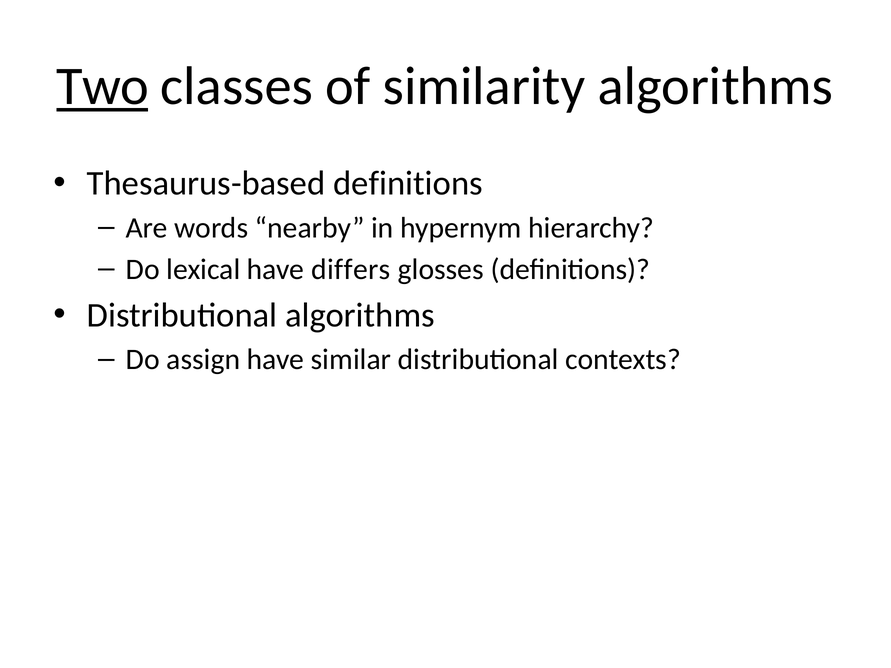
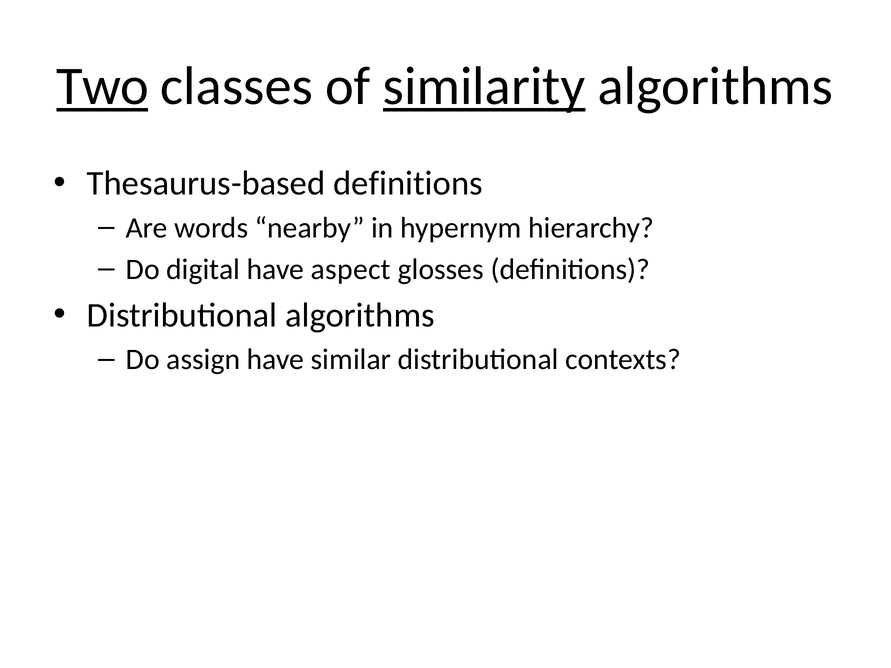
similarity underline: none -> present (484, 86)
lexical: lexical -> digital (203, 269)
differs: differs -> aspect (351, 269)
